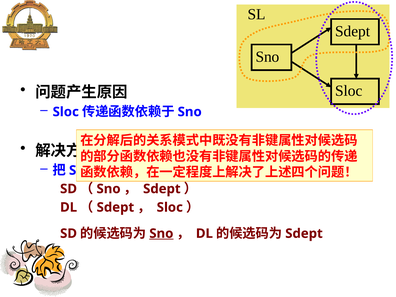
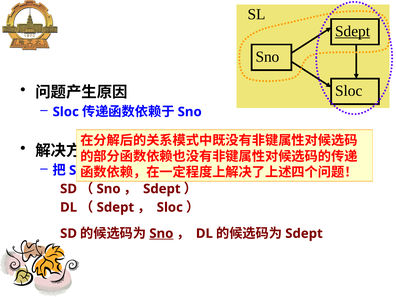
Sdept underline: none -> present (353, 31)
